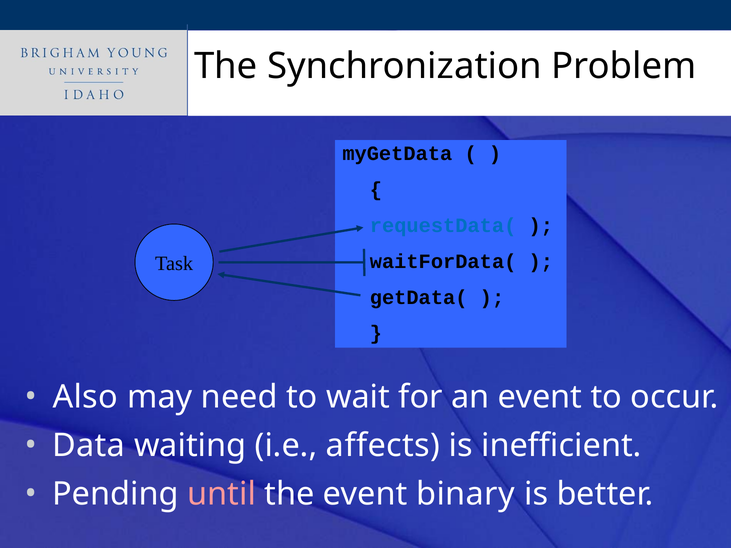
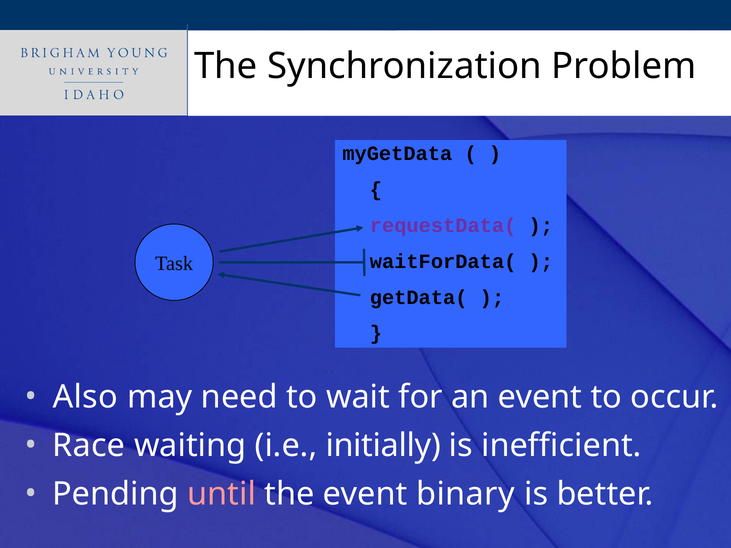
requestData( colour: blue -> purple (443, 226)
Data: Data -> Race (89, 446)
affects: affects -> initially (383, 446)
